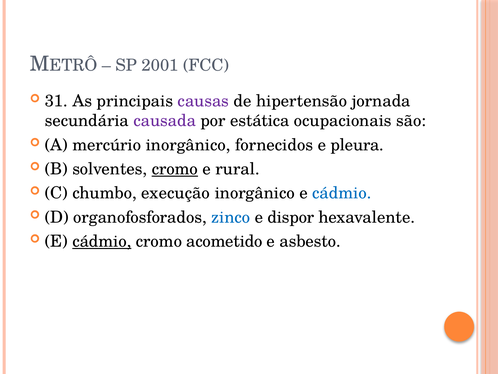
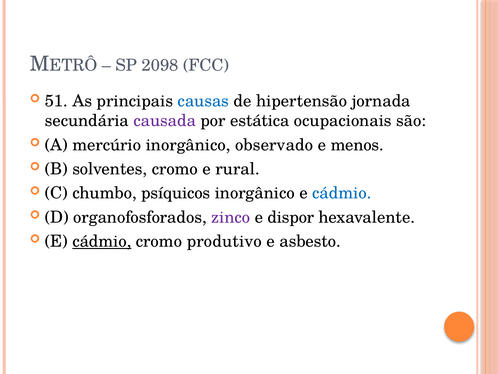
2001: 2001 -> 2098 (160, 65)
31: 31 -> 51 (56, 101)
causas colour: purple -> blue (203, 101)
fornecidos: fornecidos -> observado (274, 145)
pleura: pleura -> menos (357, 145)
cromo underline: present -> none (175, 169)
execução: execução -> psíquicos (176, 193)
zinco colour: blue -> purple (231, 217)
acometido: acometido -> produtivo (224, 241)
